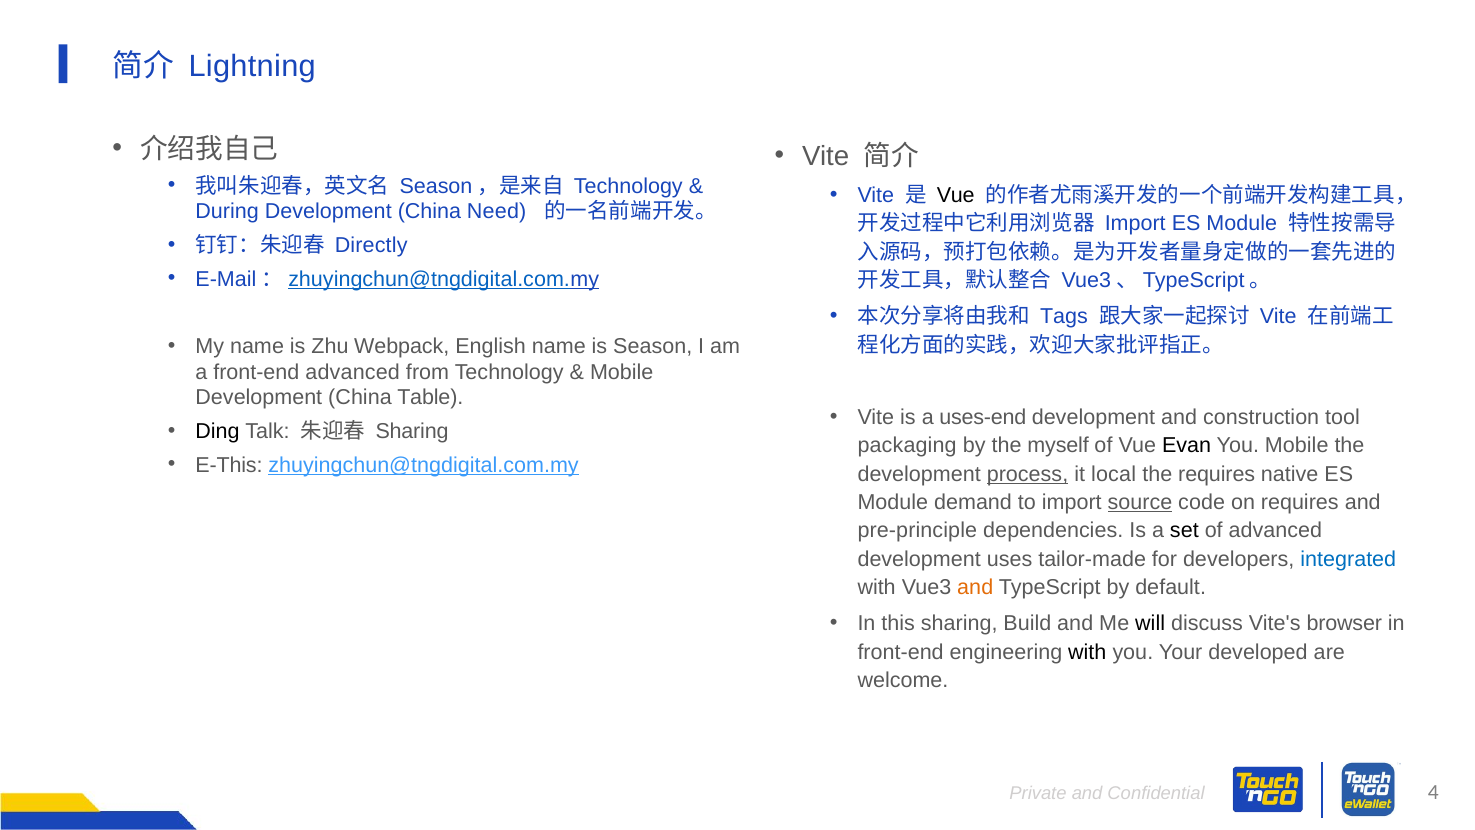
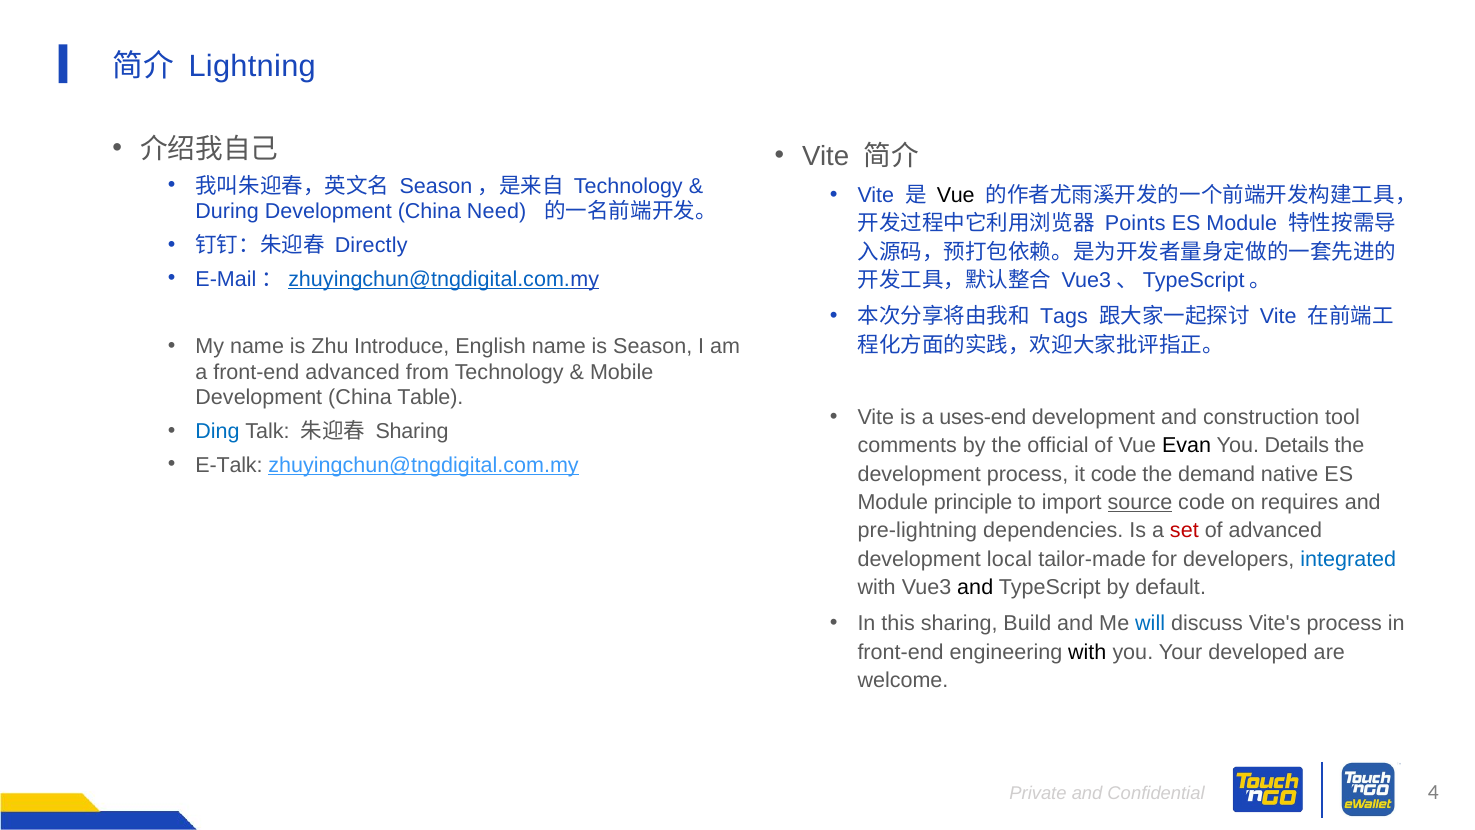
Import: Import -> Points (1135, 224)
Webpack: Webpack -> Introduce (402, 346)
Ding colour: black -> blue (218, 431)
packaging: packaging -> comments (907, 445)
myself: myself -> official (1058, 445)
You Mobile: Mobile -> Details (1297, 445)
E-This: E-This -> E-Talk (229, 465)
process underline: present -> none (1028, 474)
it local: local -> code (1114, 474)
the requires: requires -> demand (1217, 474)
demand: demand -> principle (973, 502)
pre-principle: pre-principle -> pre-lightning (917, 531)
set colour: black -> red (1184, 531)
uses: uses -> local (1009, 559)
and colour: orange -> black (975, 587)
will colour: black -> blue (1150, 623)
Vite's browser: browser -> process (1344, 623)
